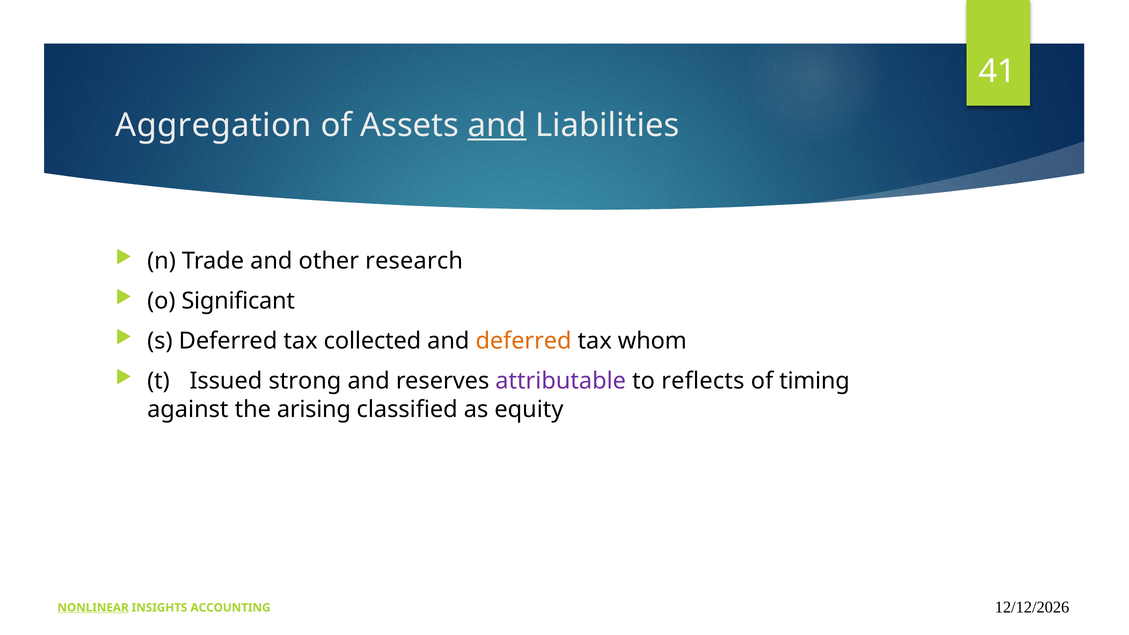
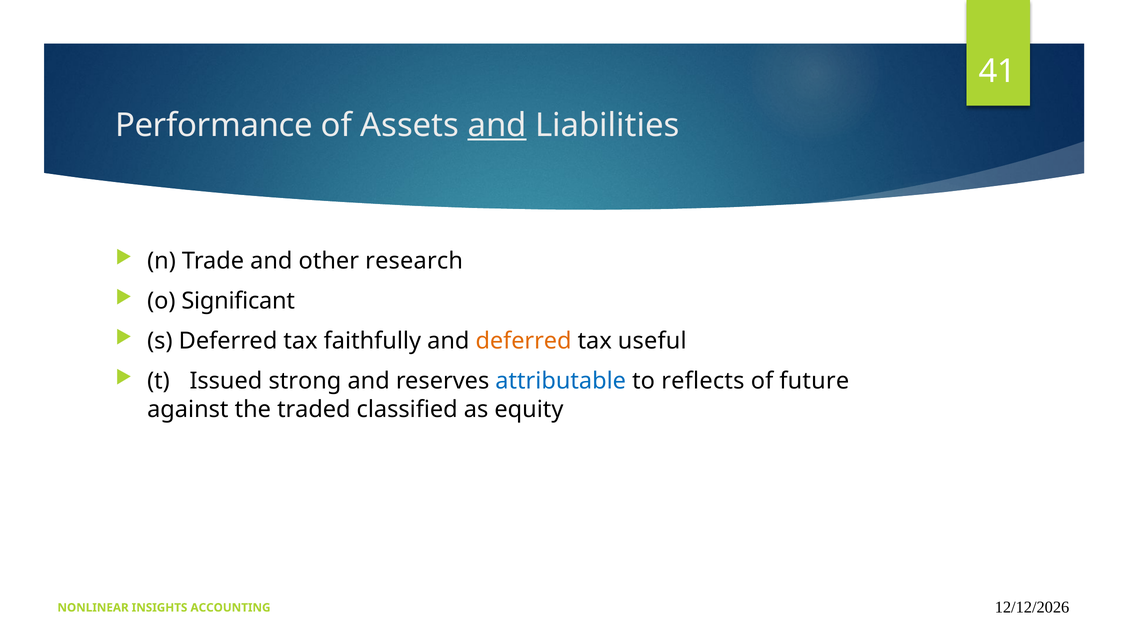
Aggregation: Aggregation -> Performance (214, 125)
collected: collected -> faithfully (372, 341)
whom: whom -> useful (652, 341)
attributable colour: purple -> blue (561, 381)
timing: timing -> future (814, 381)
arising: arising -> traded (314, 409)
NONLINEAR underline: present -> none (93, 608)
